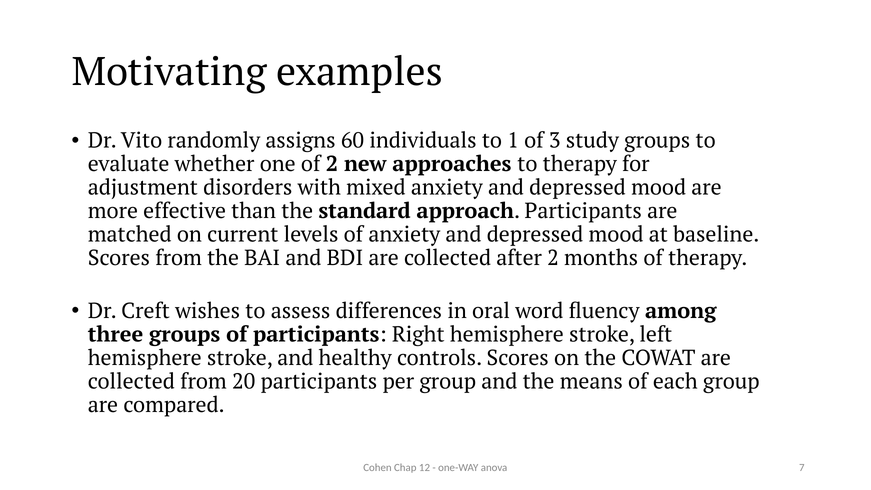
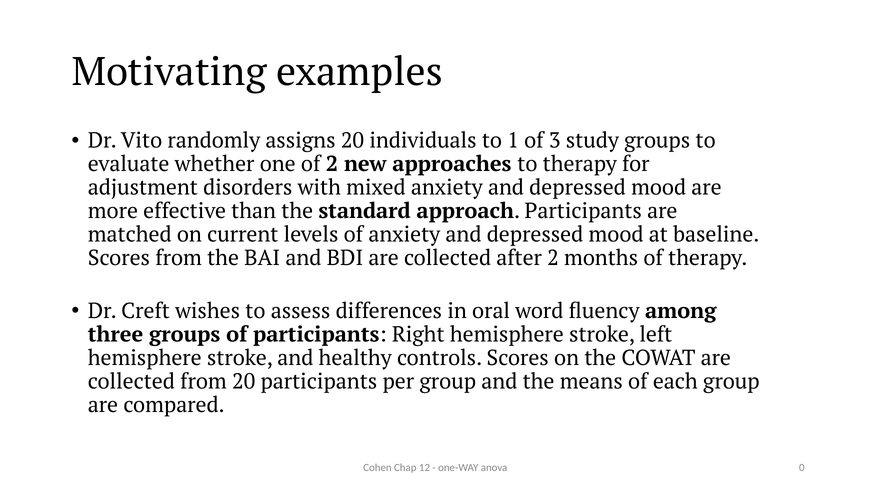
assigns 60: 60 -> 20 (352, 141)
7: 7 -> 0 (802, 468)
